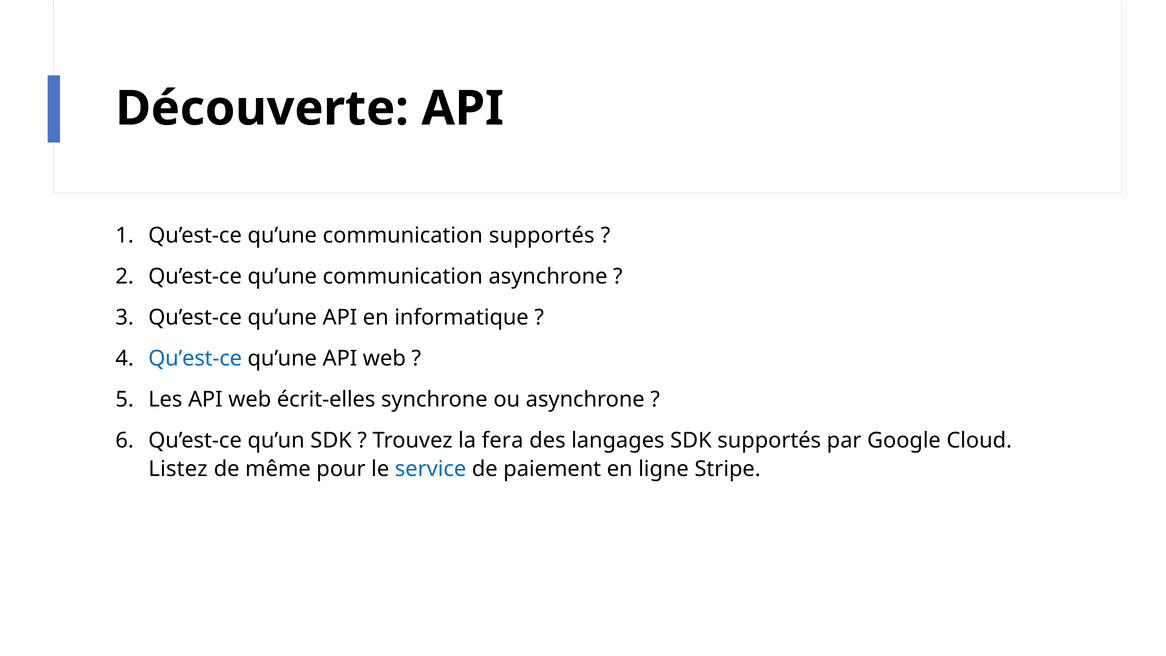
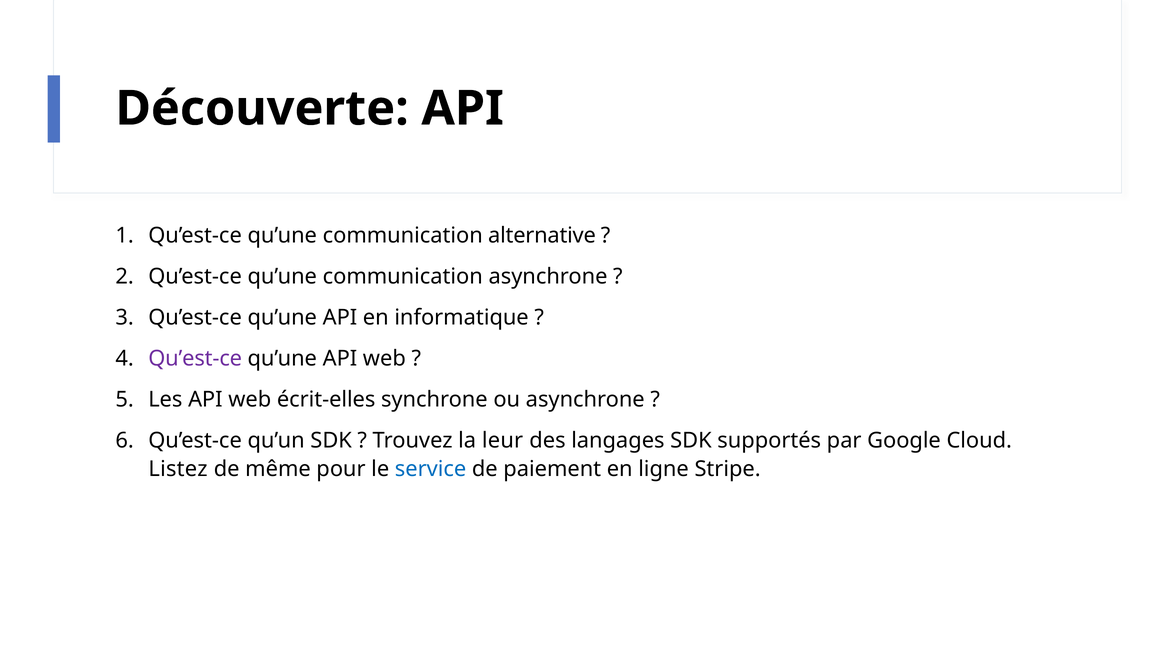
communication supportés: supportés -> alternative (542, 235)
Qu’est-ce colour: blue -> purple (195, 358)
fera: fera -> leur (503, 440)
